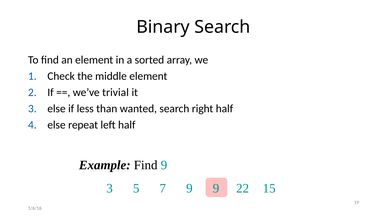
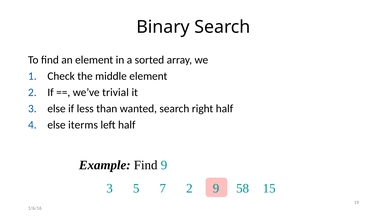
repeat: repeat -> iterms (83, 125)
7 9: 9 -> 2 (189, 188)
22: 22 -> 58 (243, 188)
